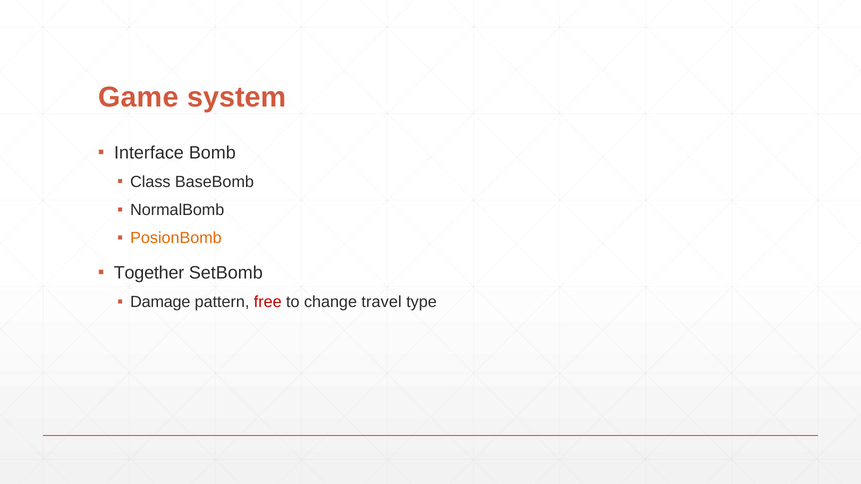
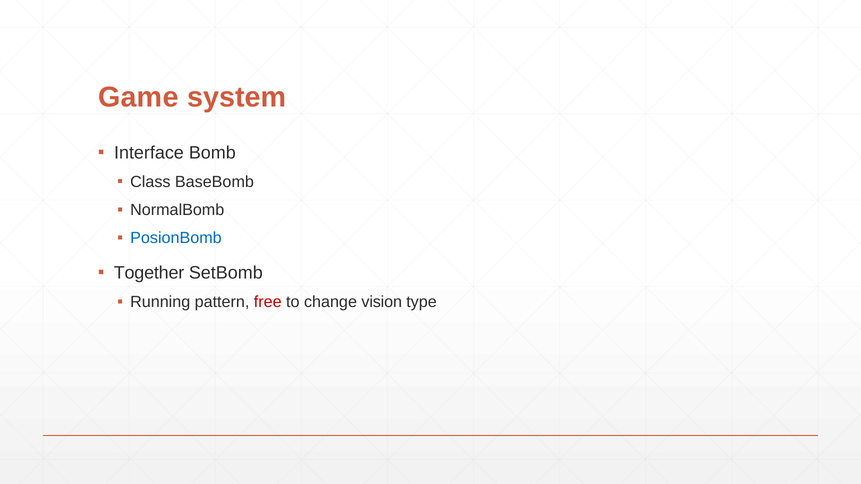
PosionBomb colour: orange -> blue (176, 238)
Damage: Damage -> Running (160, 302)
travel: travel -> vision (382, 302)
